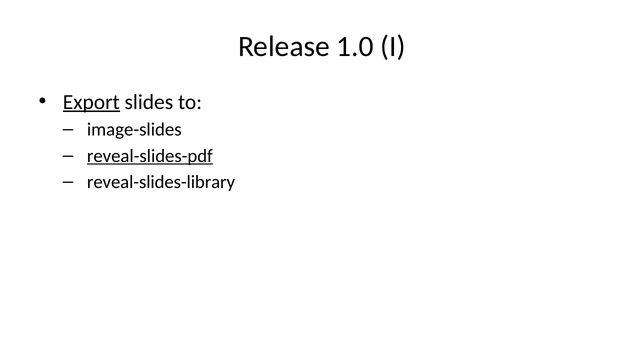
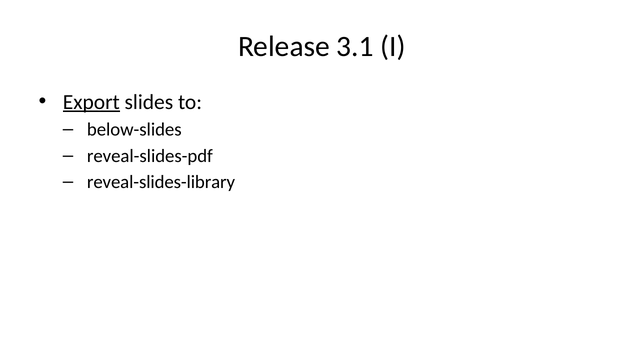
1.0: 1.0 -> 3.1 (355, 47)
image-slides: image-slides -> below-slides (134, 130)
reveal-slides-pdf underline: present -> none (150, 156)
